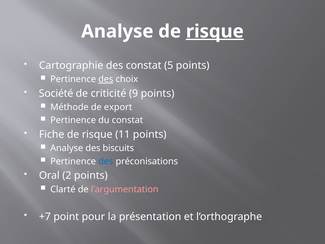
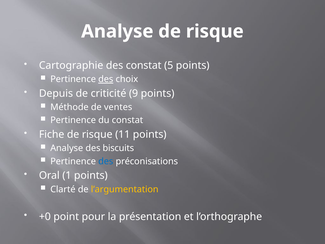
risque underline: present -> none (215, 31)
Société: Société -> Depuis (56, 93)
export: export -> ventes (118, 107)
2: 2 -> 1 (67, 175)
l’argumentation colour: pink -> yellow (125, 189)
+7: +7 -> +0 (45, 216)
